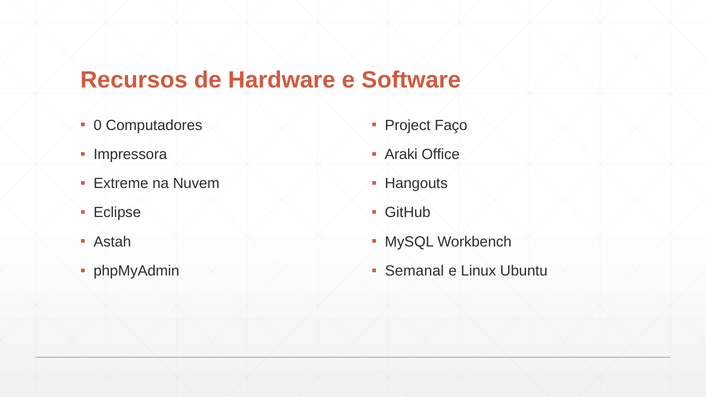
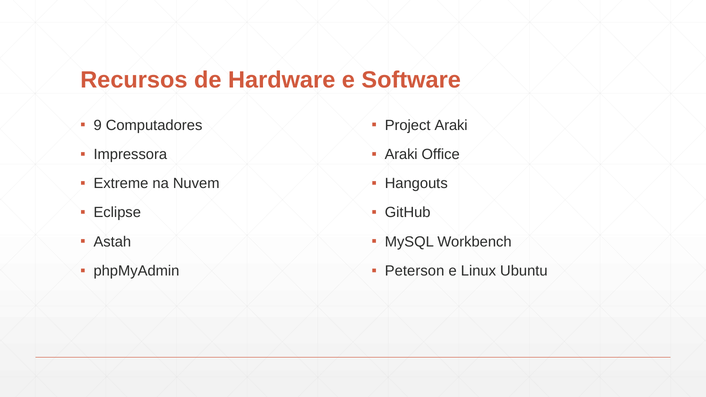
0: 0 -> 9 (98, 125)
Project Faço: Faço -> Araki (451, 125)
Semanal: Semanal -> Peterson (415, 271)
